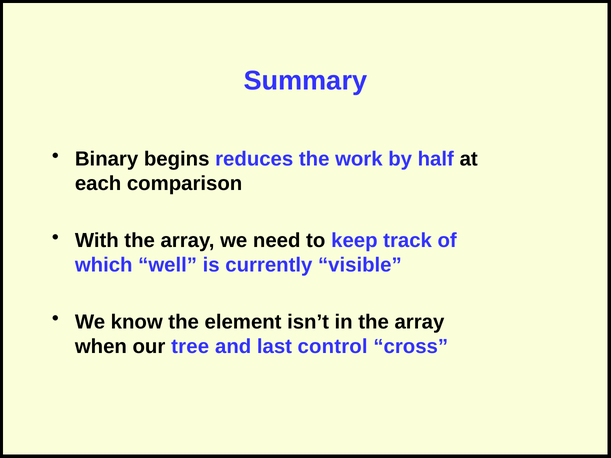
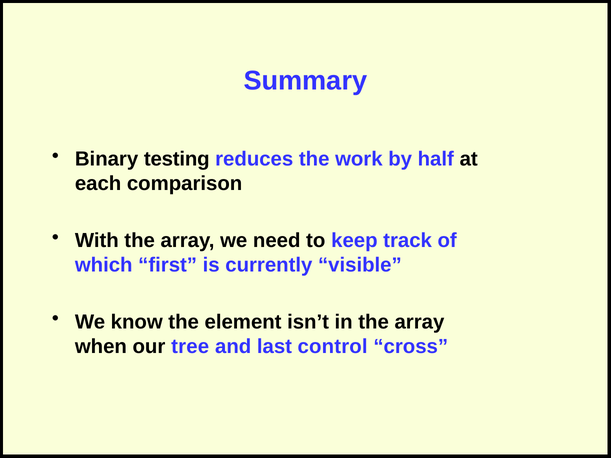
begins: begins -> testing (177, 159)
well: well -> first (168, 265)
